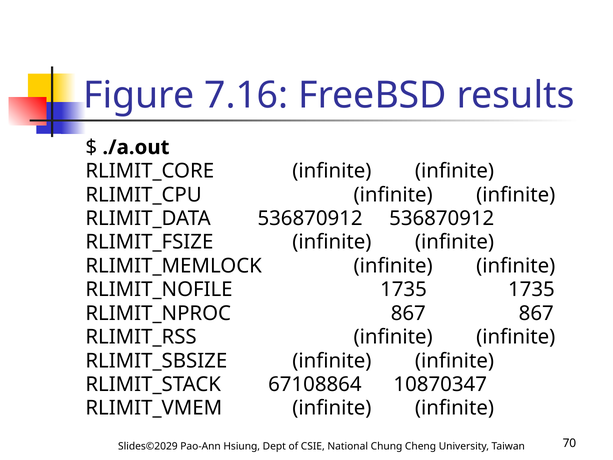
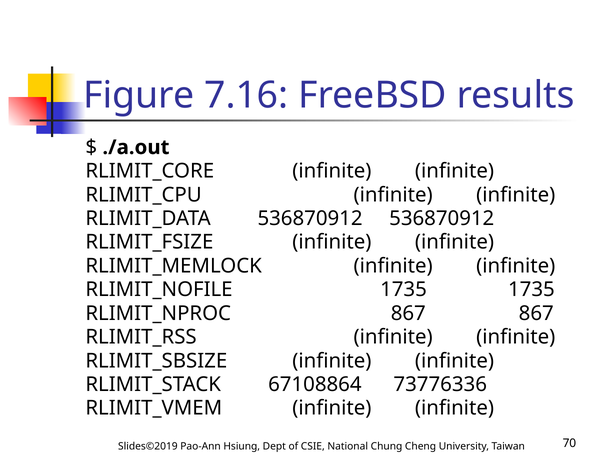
10870347: 10870347 -> 73776336 (440, 384)
Slides©2029: Slides©2029 -> Slides©2019 (148, 446)
